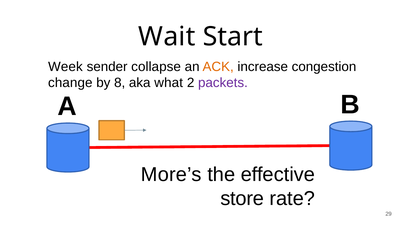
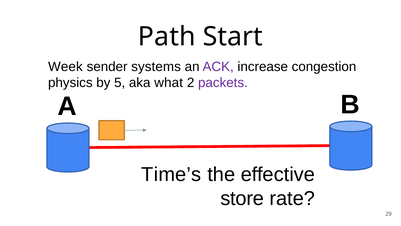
Wait: Wait -> Path (167, 37)
collapse: collapse -> systems (156, 67)
ACK colour: orange -> purple (218, 67)
change: change -> physics (70, 83)
8: 8 -> 5 (120, 83)
More’s: More’s -> Time’s (171, 174)
